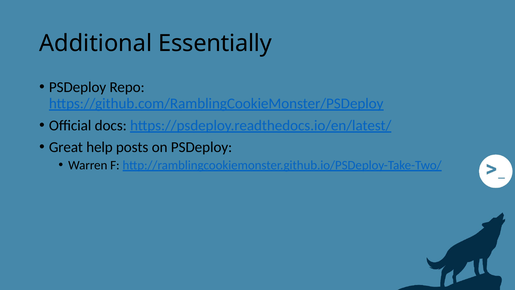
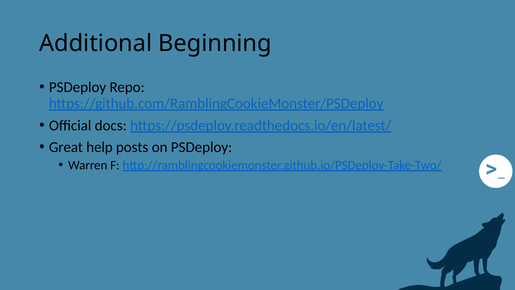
Essentially: Essentially -> Beginning (215, 43)
